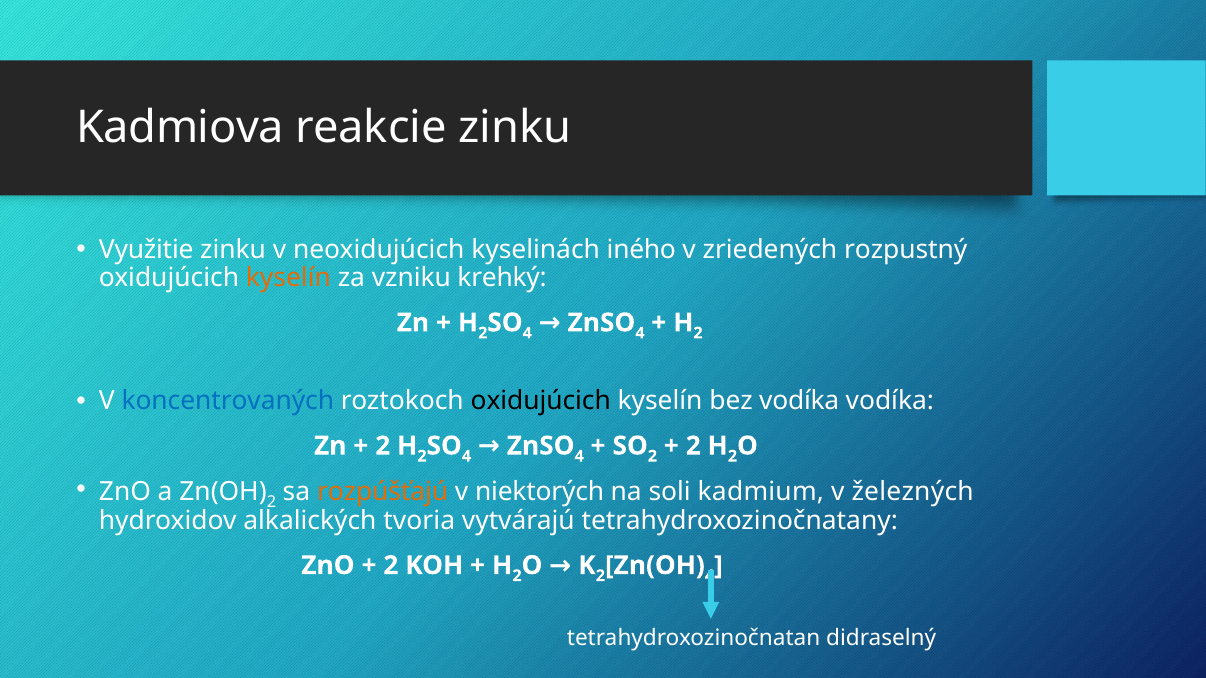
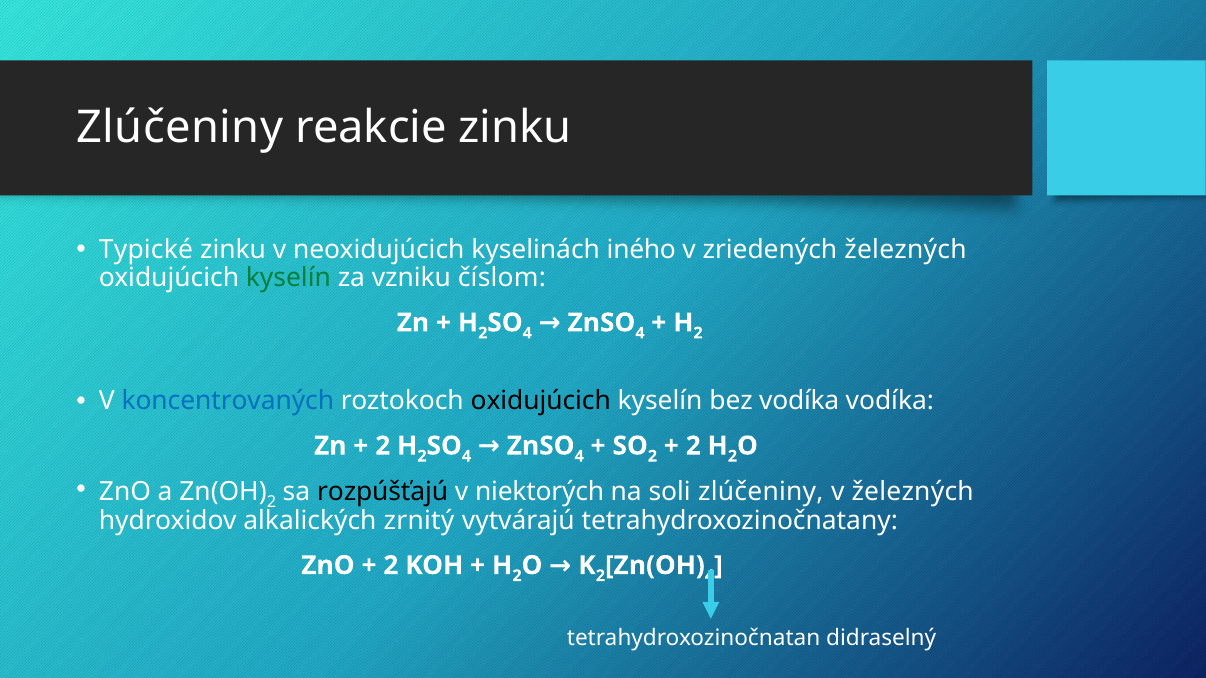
Kadmiova: Kadmiova -> Zlúčeniny (180, 128)
Využitie: Využitie -> Typické (146, 250)
zriedených rozpustný: rozpustný -> železných (906, 250)
kyselín colour: orange -> green (288, 278)
krehký: krehký -> číslom (502, 278)
rozpúšťajú colour: orange -> black (383, 492)
soli kadmium: kadmium -> zlúčeniny (761, 492)
tvoria: tvoria -> zrnitý (419, 521)
